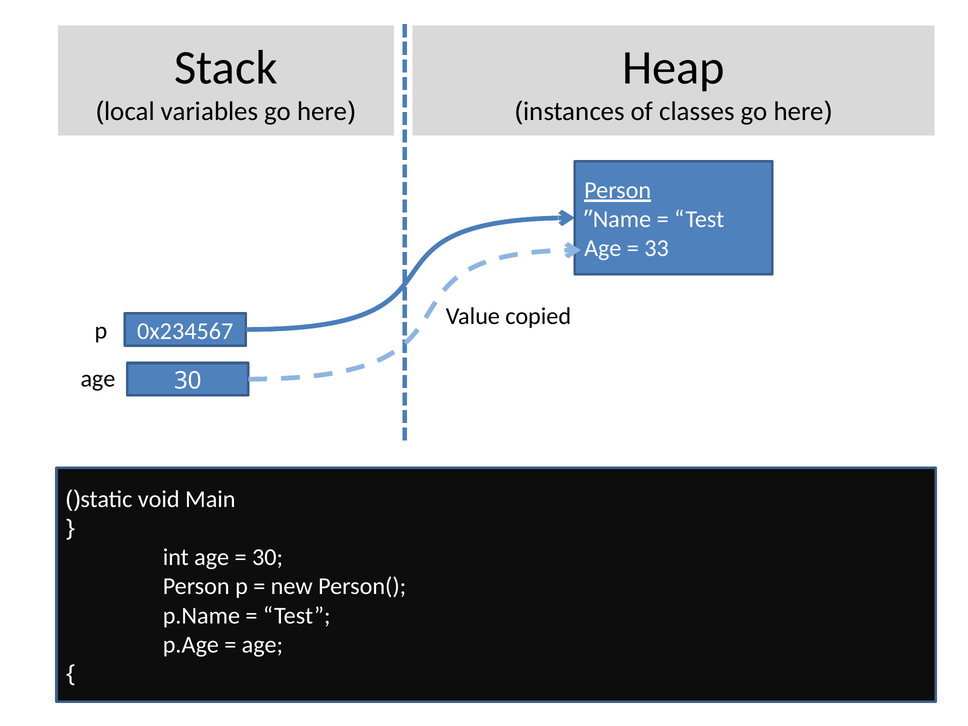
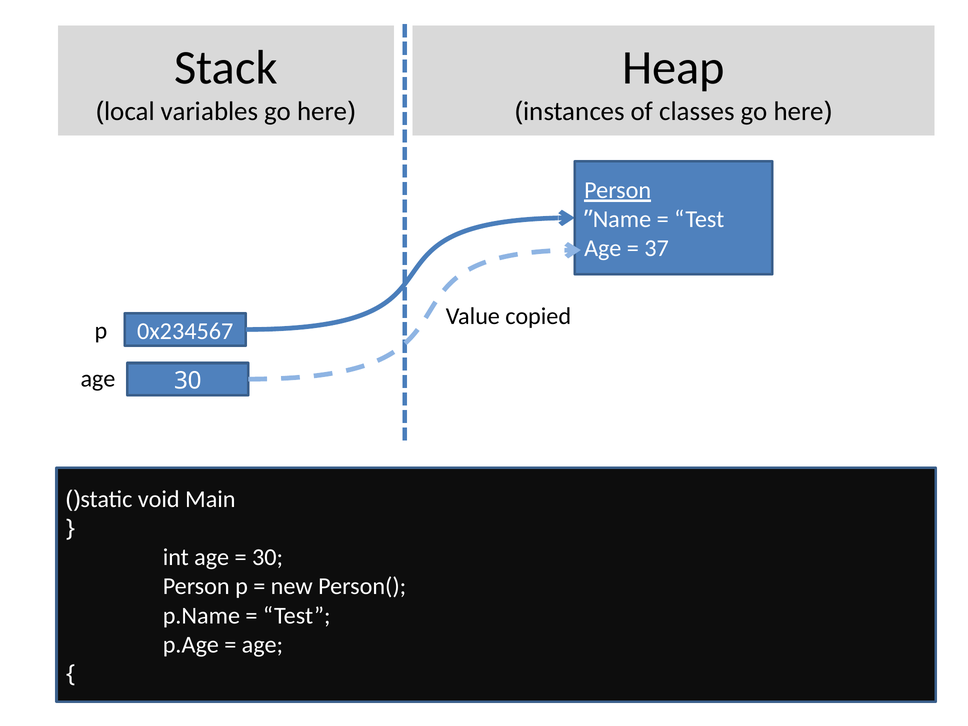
33: 33 -> 37 (657, 248)
